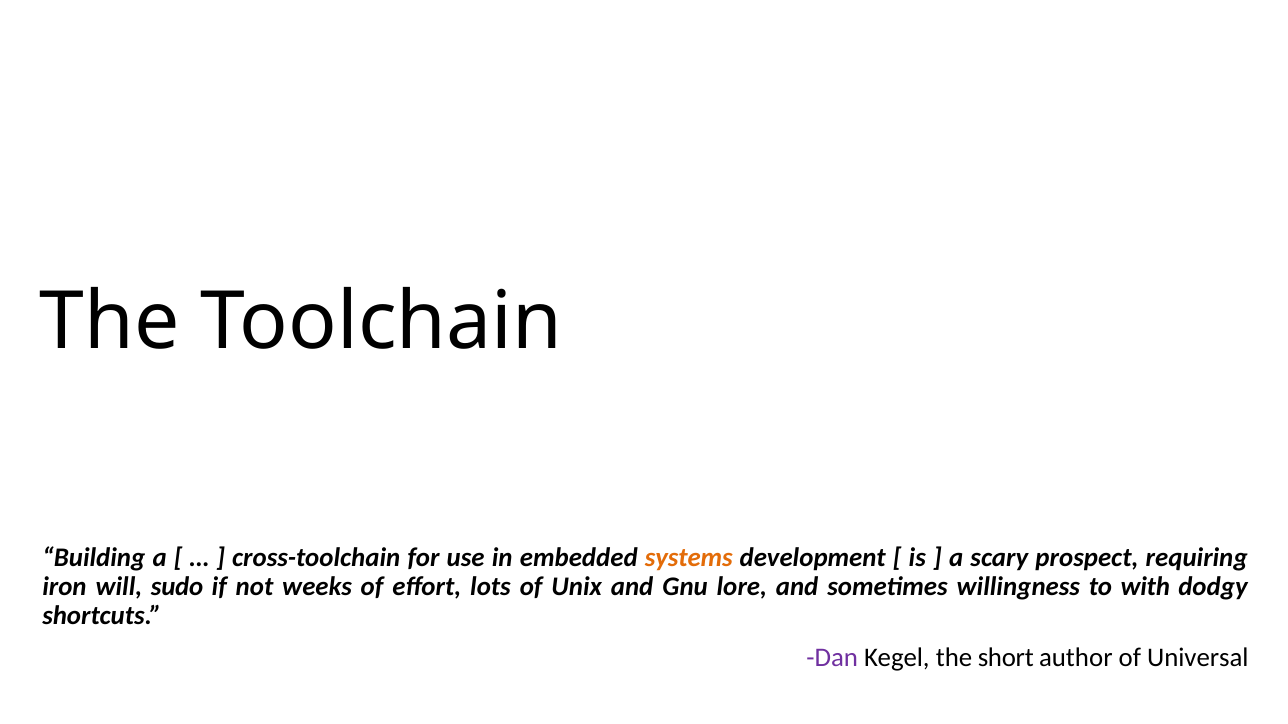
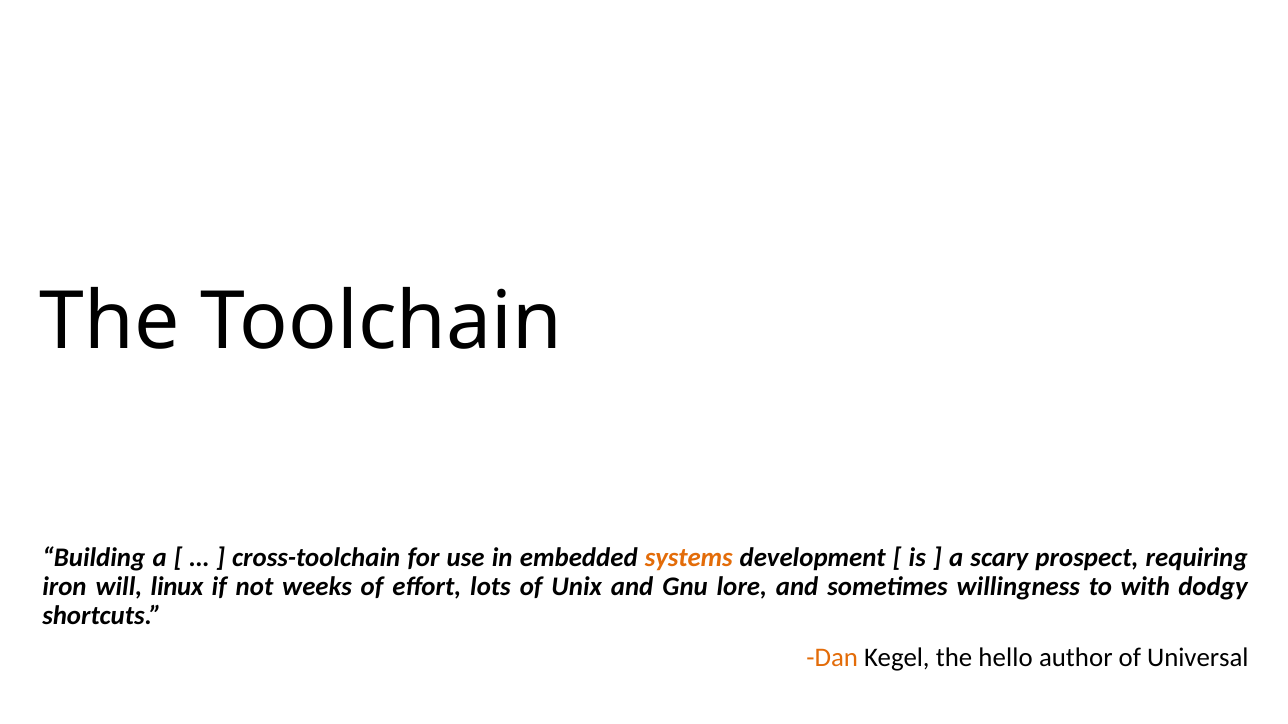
sudo: sudo -> linux (177, 587)
Dan colour: purple -> orange (832, 658)
short: short -> hello (1006, 658)
